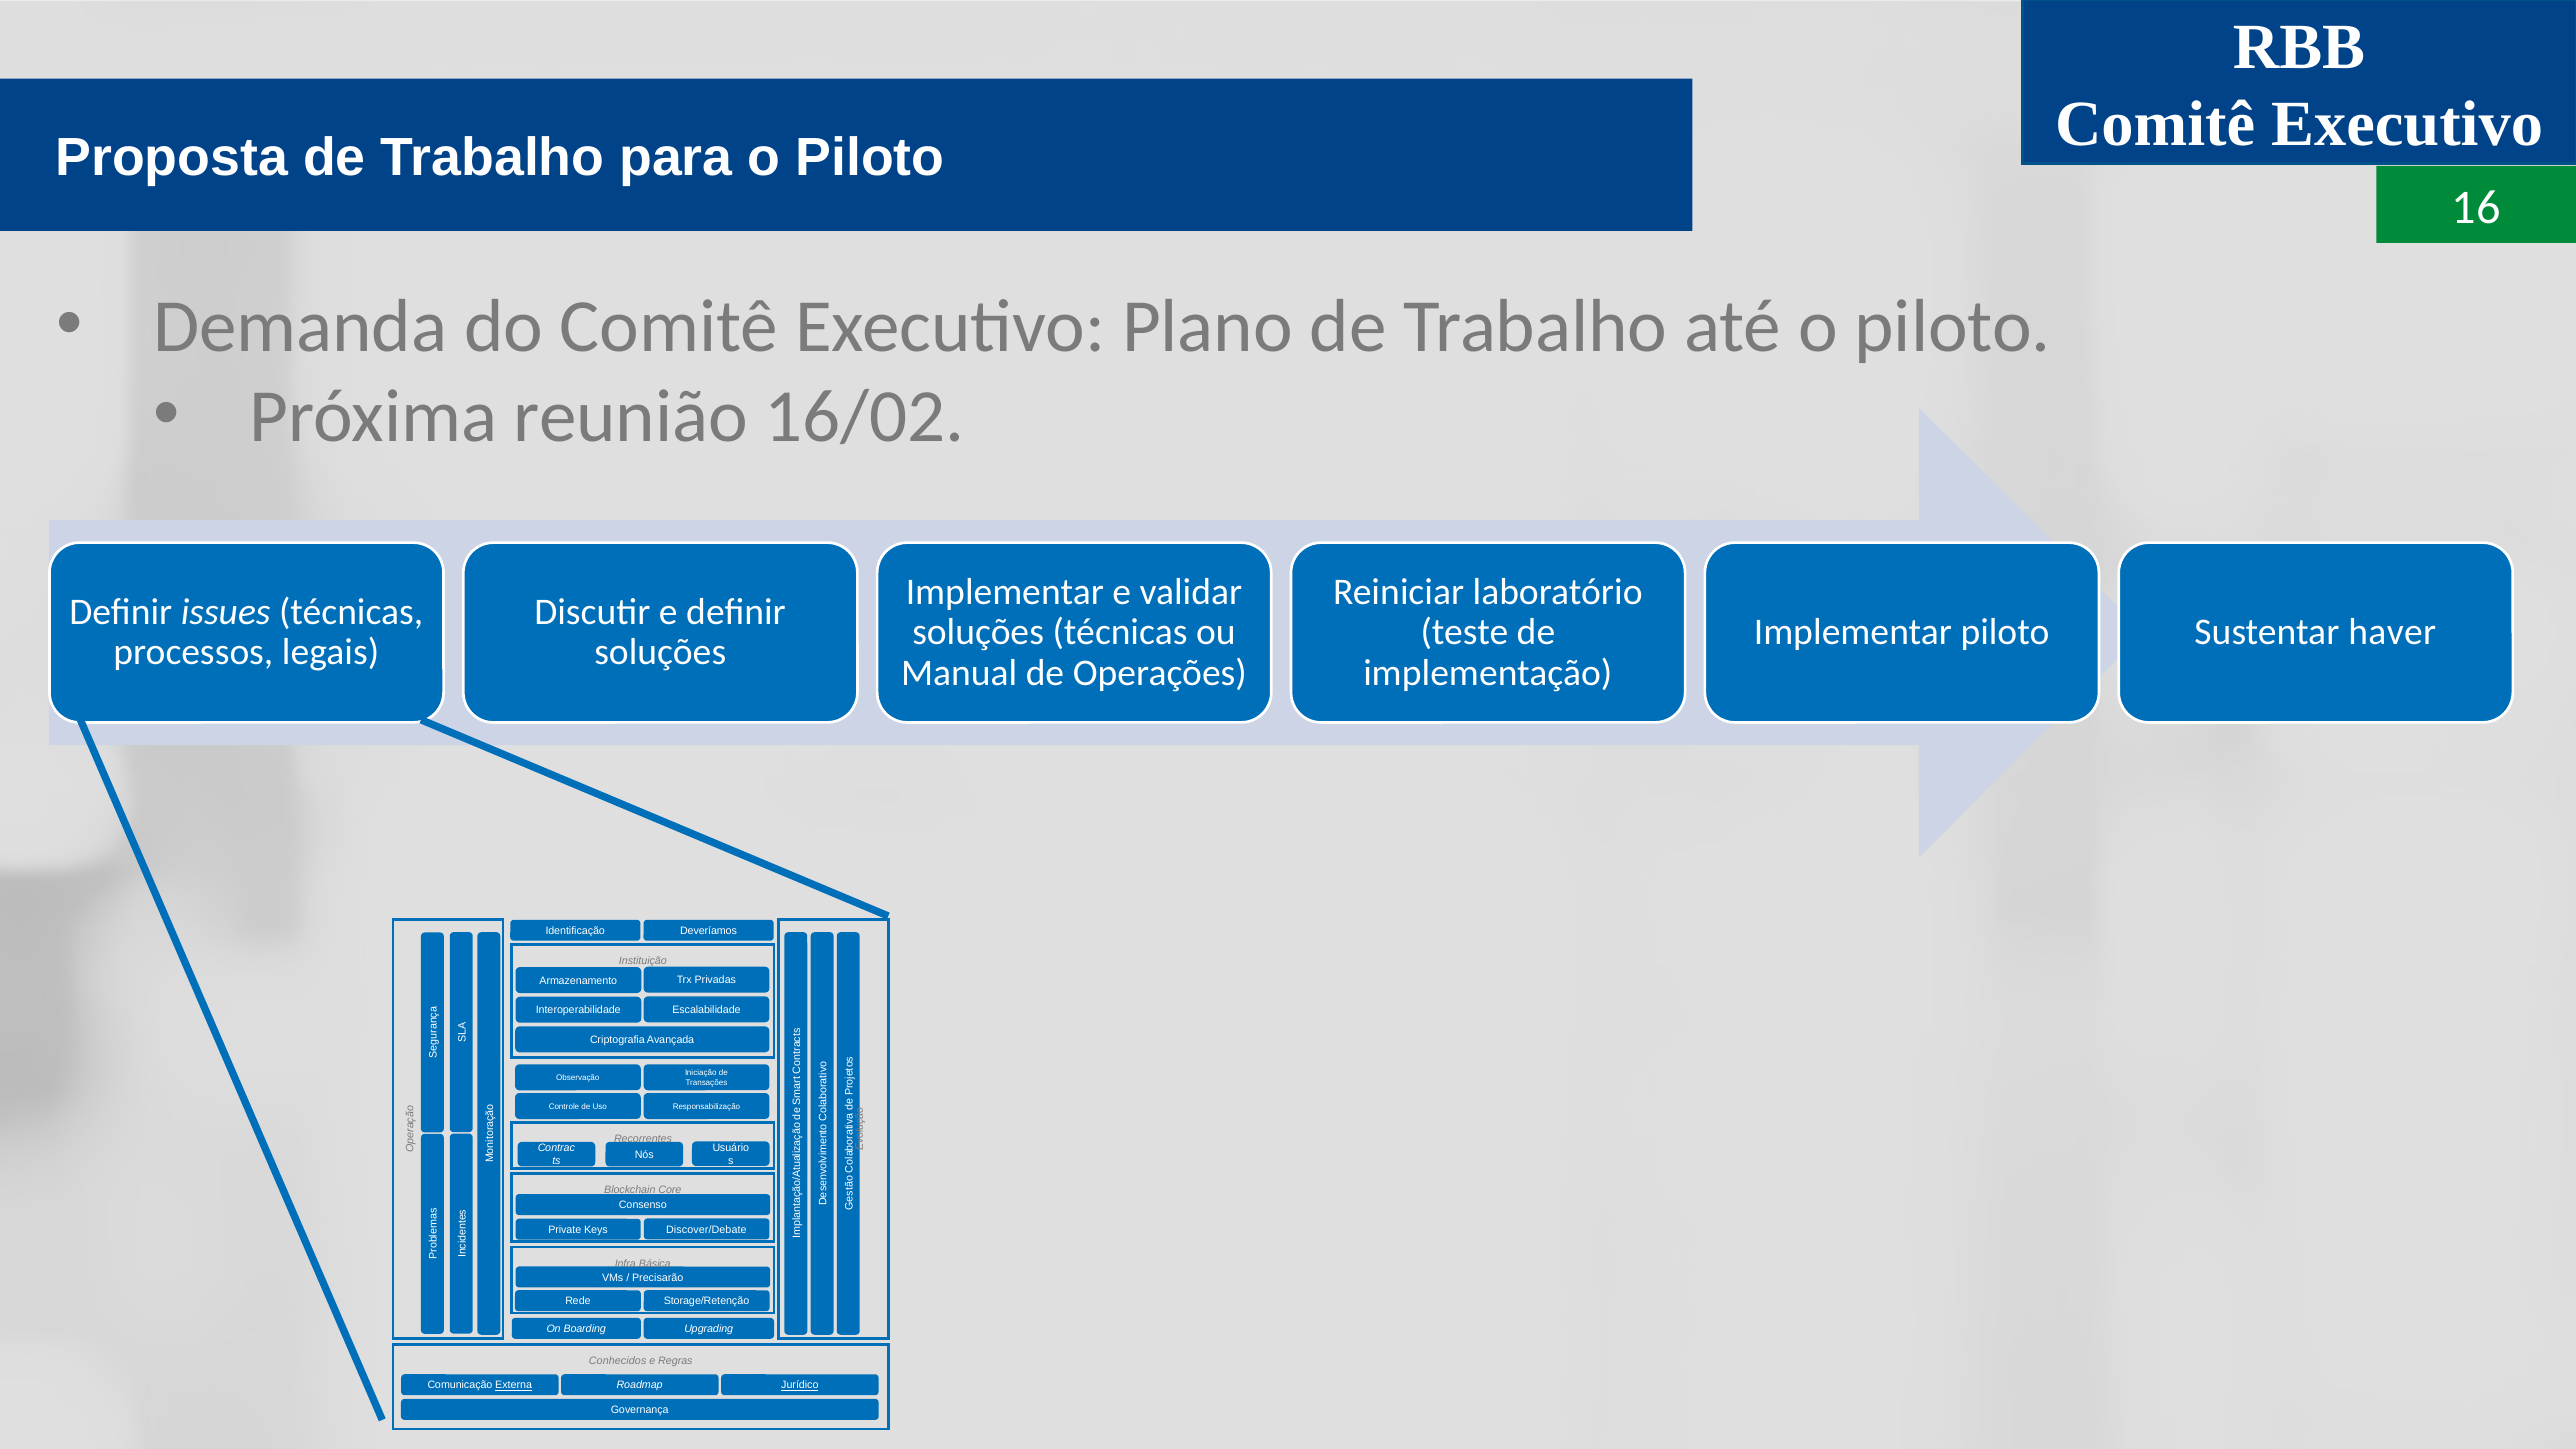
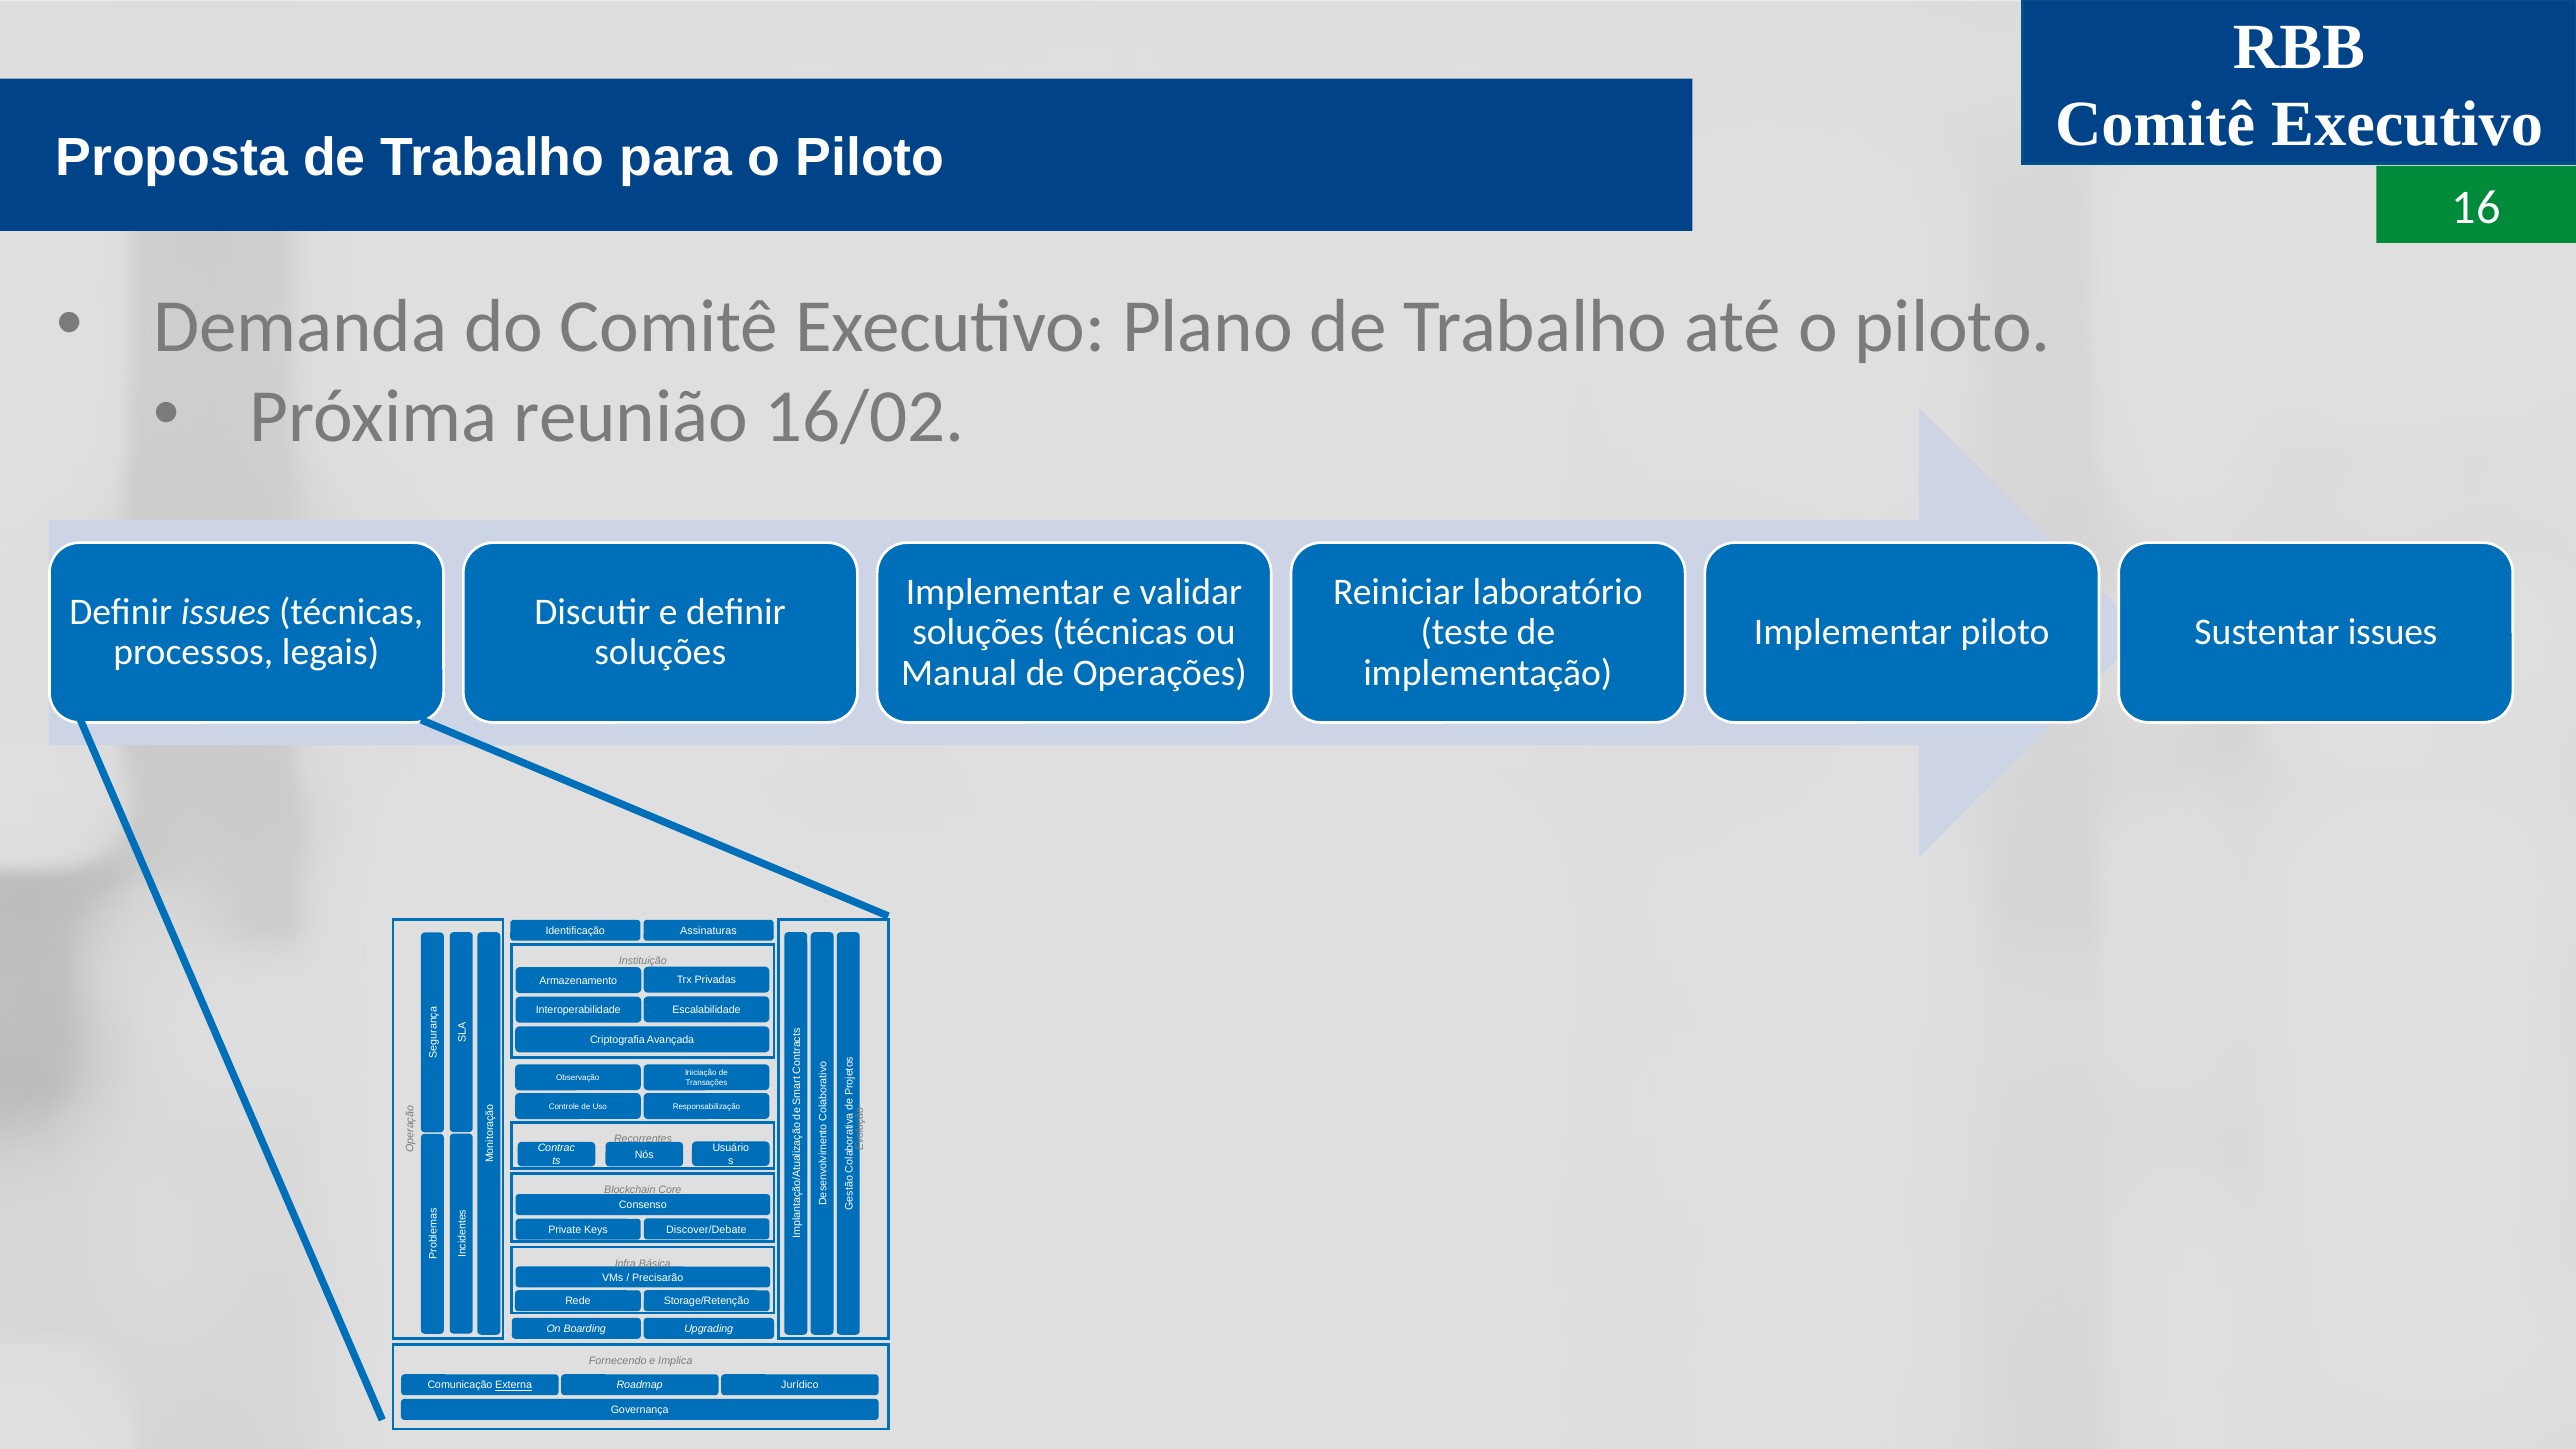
haver: haver -> issues (2393, 632)
Deveríamos: Deveríamos -> Assinaturas (708, 931)
Conhecidos: Conhecidos -> Fornecendo (618, 1361)
Regras: Regras -> Implica (675, 1361)
Jurídico underline: present -> none (800, 1385)
